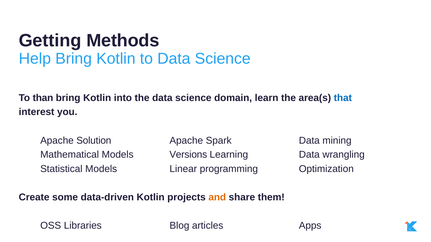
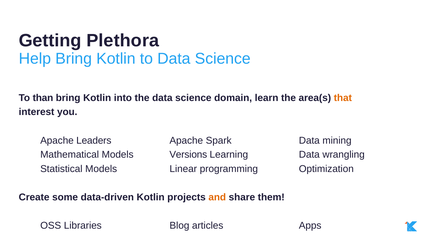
Methods: Methods -> Plethora (123, 41)
that colour: blue -> orange (343, 98)
Solution: Solution -> Leaders (94, 141)
